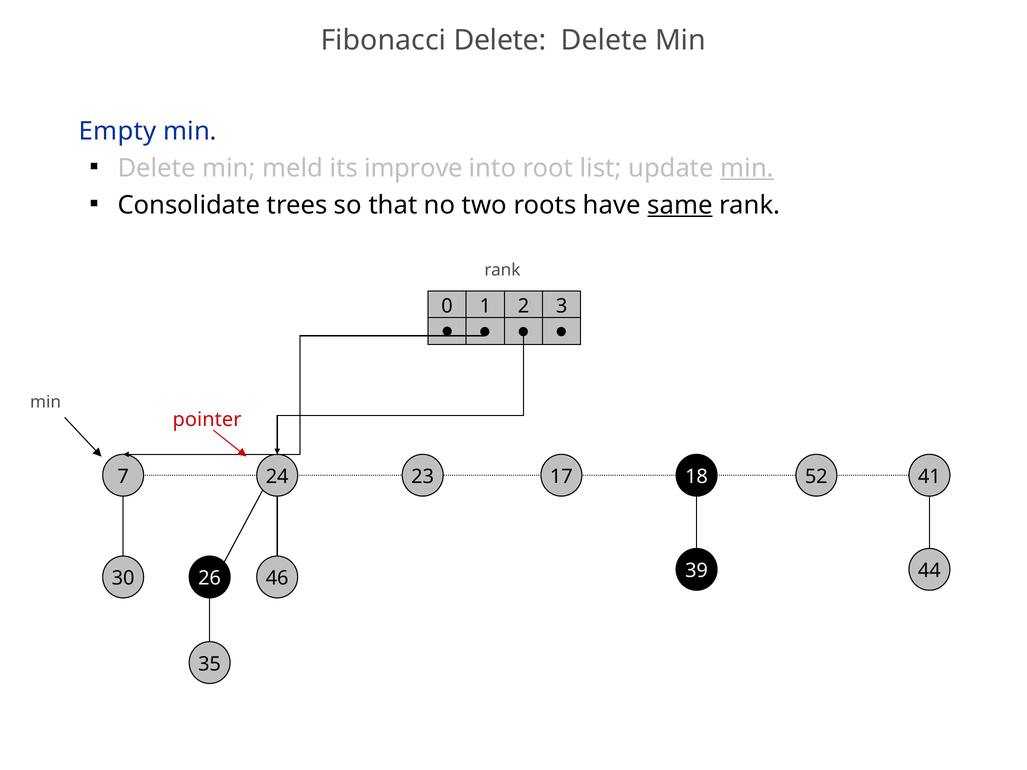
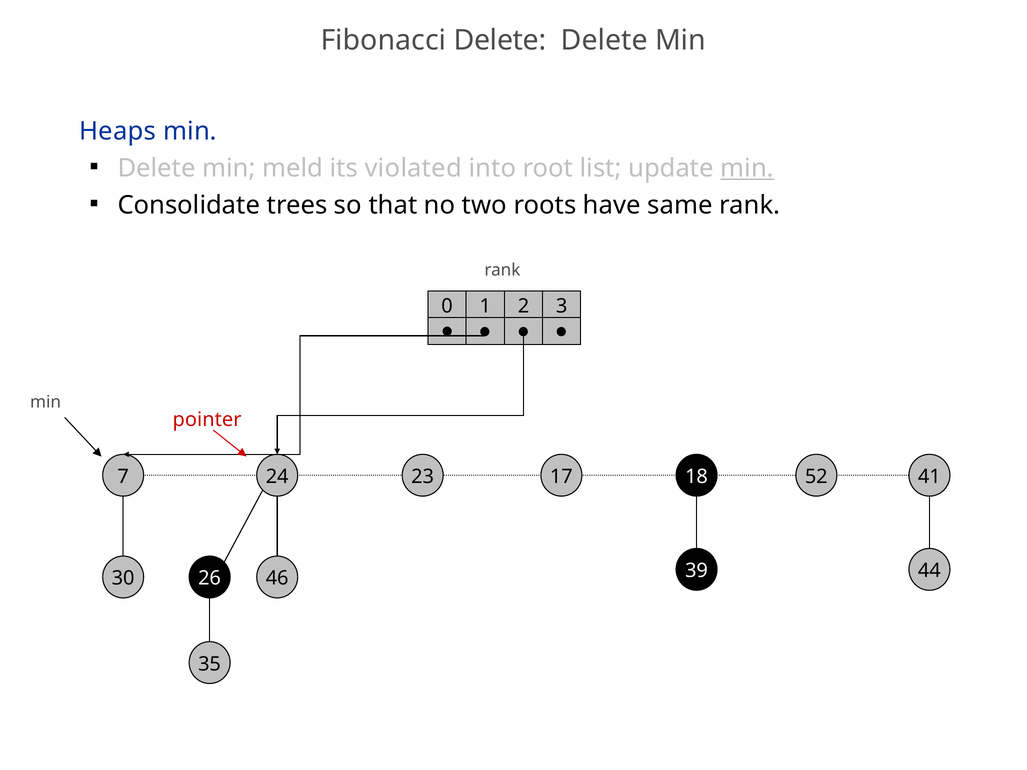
Empty: Empty -> Heaps (118, 131)
improve: improve -> violated (413, 168)
same underline: present -> none (680, 205)
